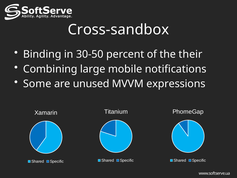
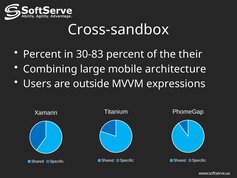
Binding: Binding -> Percent (42, 54)
30-50: 30-50 -> 30-83 (90, 54)
notifications: notifications -> architecture (176, 69)
Some: Some -> Users (37, 84)
unused: unused -> outside (91, 84)
